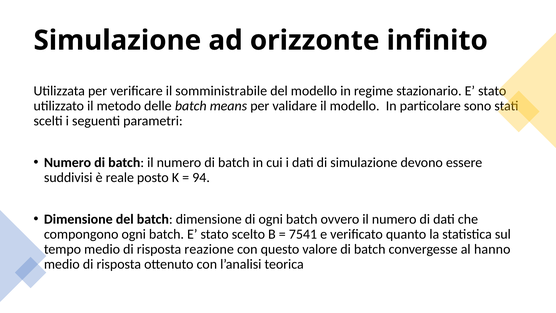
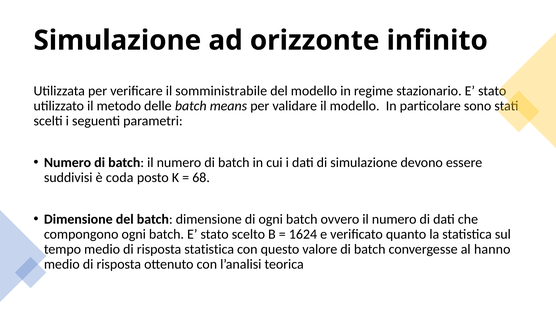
reale: reale -> coda (120, 177)
94: 94 -> 68 (201, 177)
7541: 7541 -> 1624 (303, 234)
risposta reazione: reazione -> statistica (209, 249)
